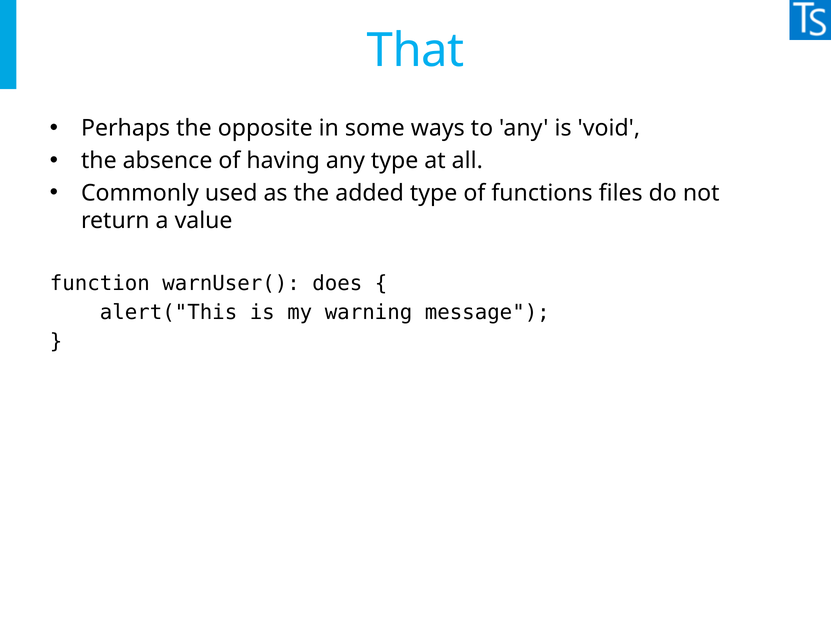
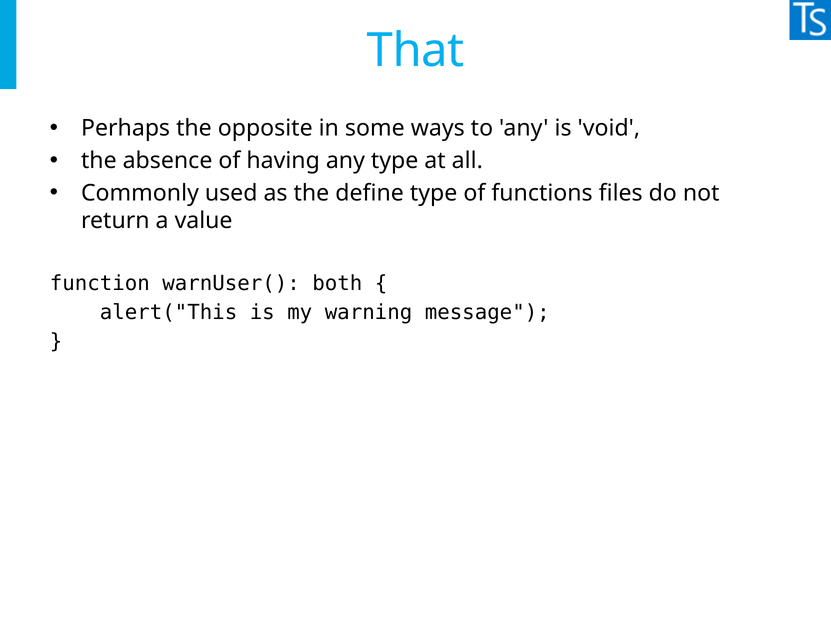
added: added -> define (370, 193)
does: does -> both (337, 284)
